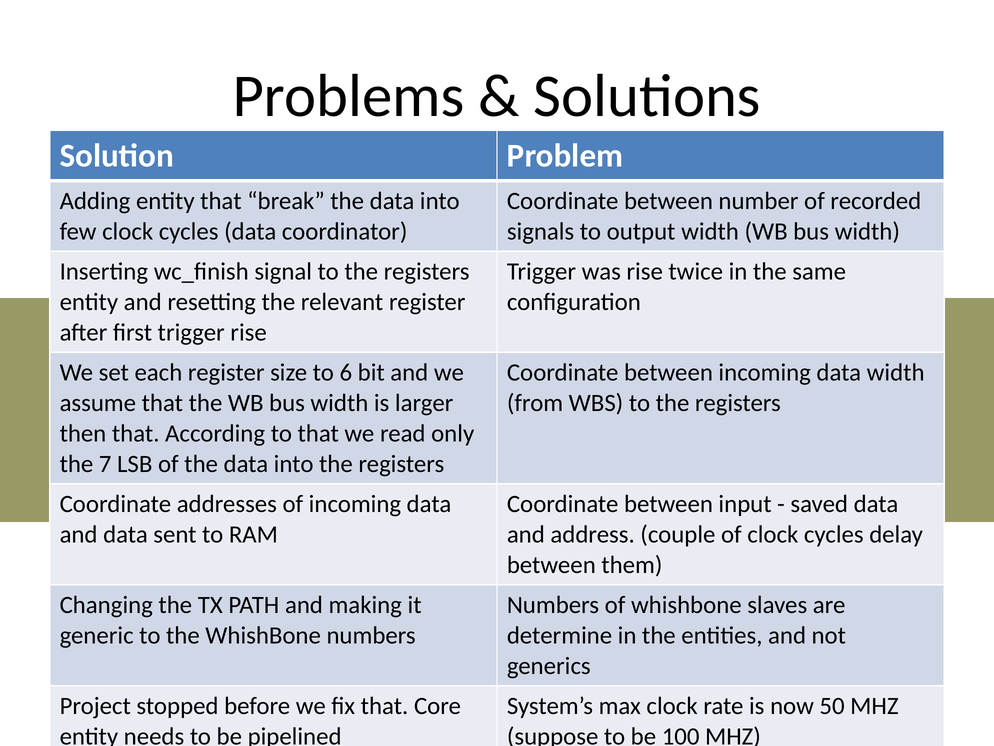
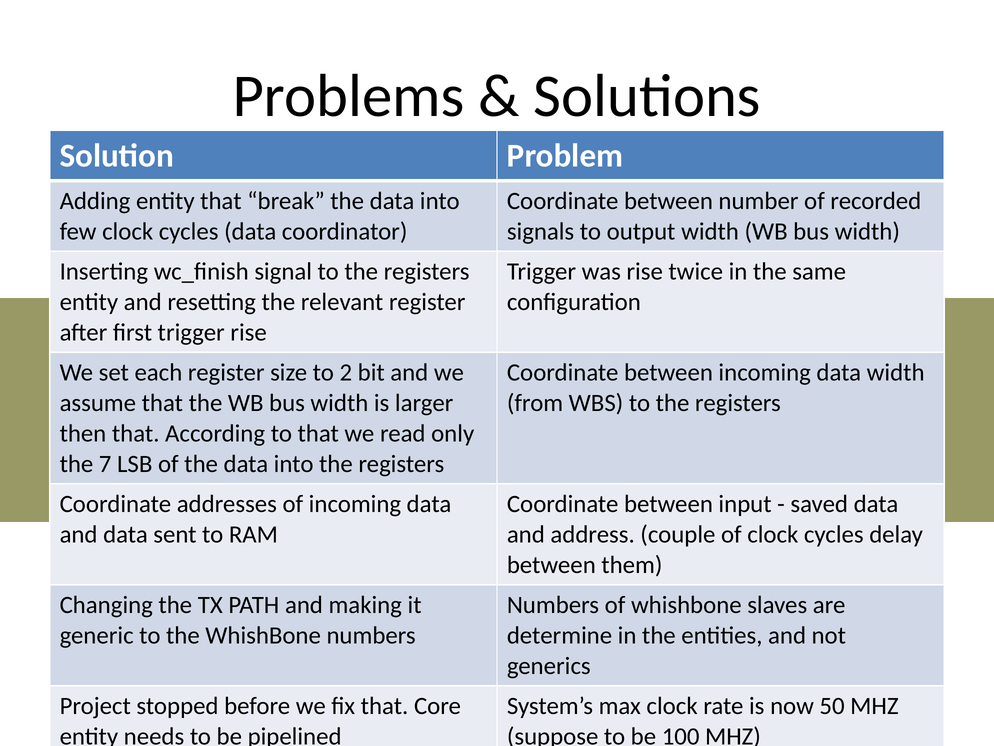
6: 6 -> 2 (346, 373)
